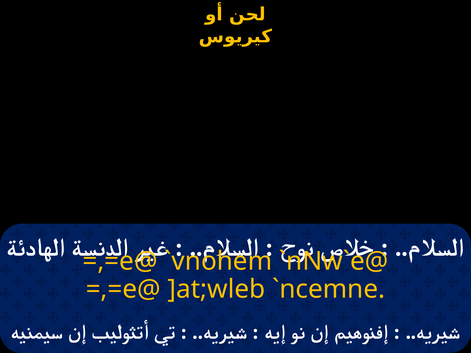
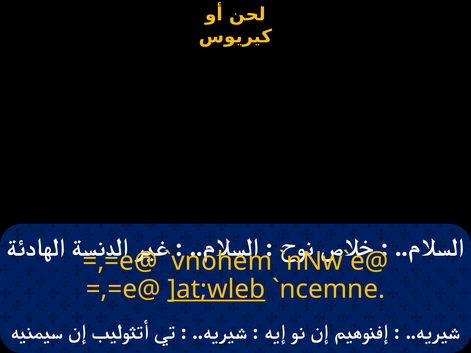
]at;wleb underline: none -> present (216, 289)
